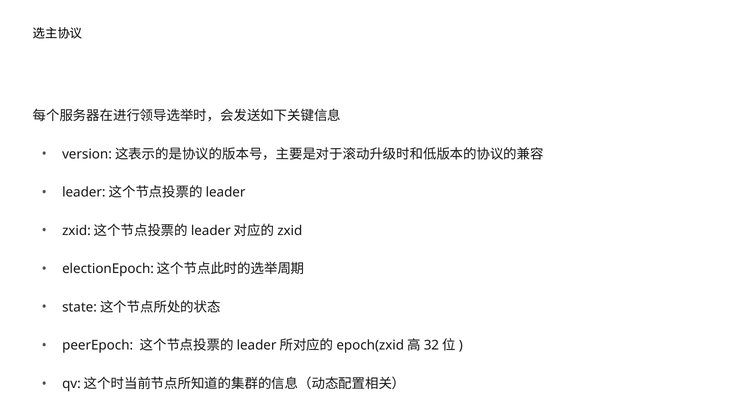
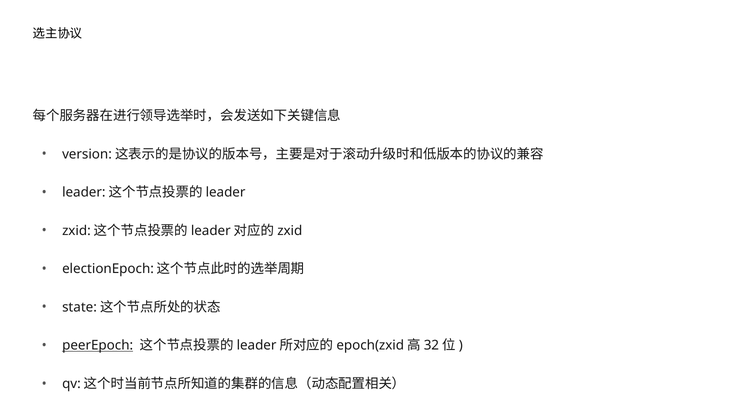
peerEpoch underline: none -> present (98, 345)
